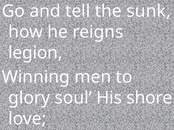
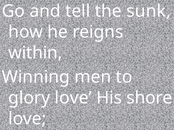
legion: legion -> within (35, 53)
glory soul: soul -> love (73, 98)
